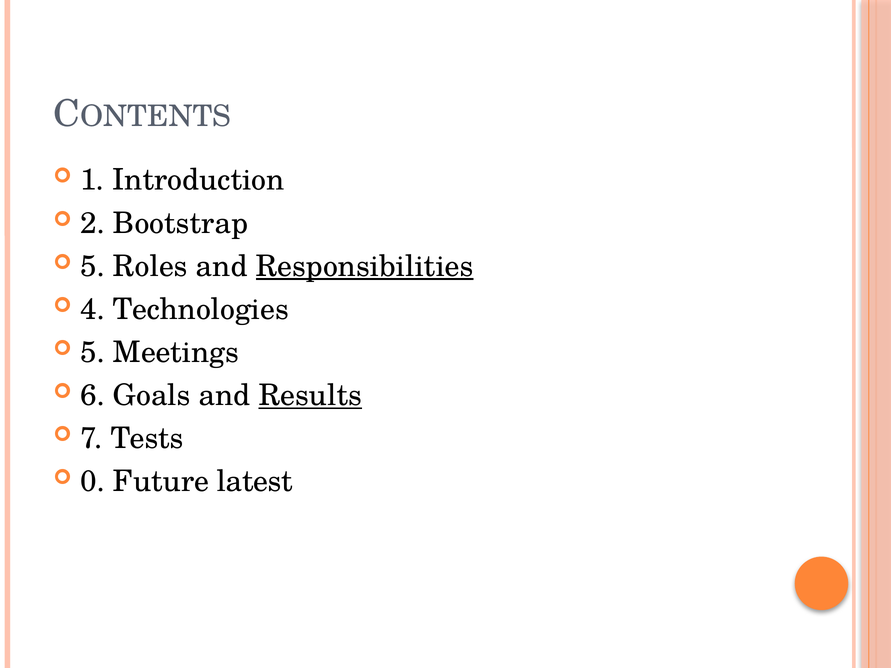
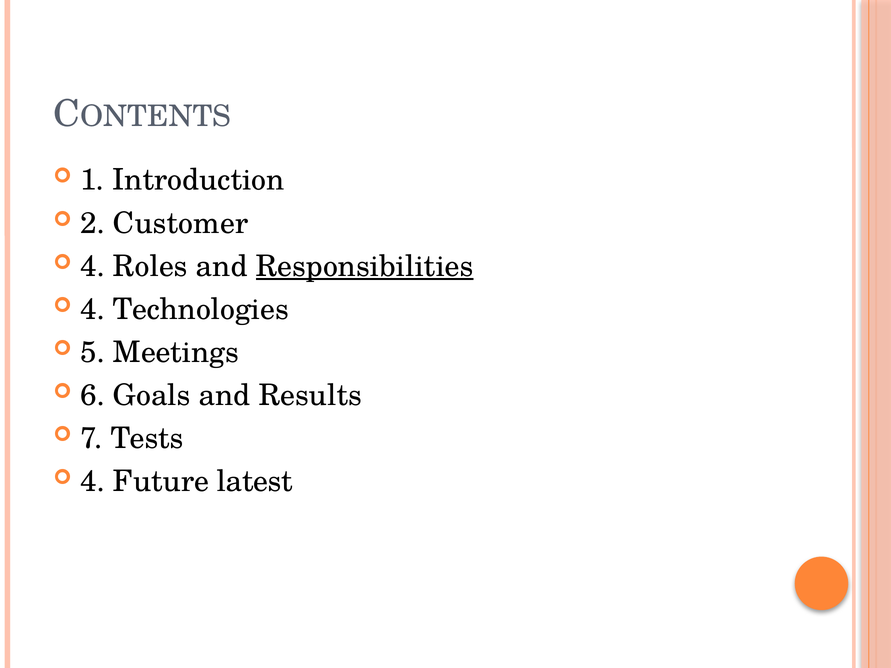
Bootstrap: Bootstrap -> Customer (181, 223)
5: 5 -> 4 (92, 266)
Results underline: present -> none (310, 396)
0: 0 -> 4 (92, 482)
